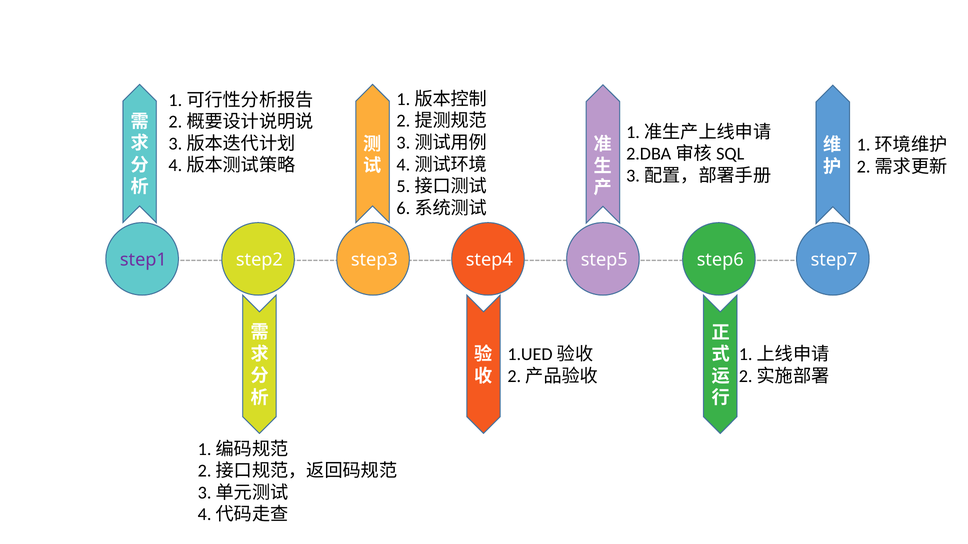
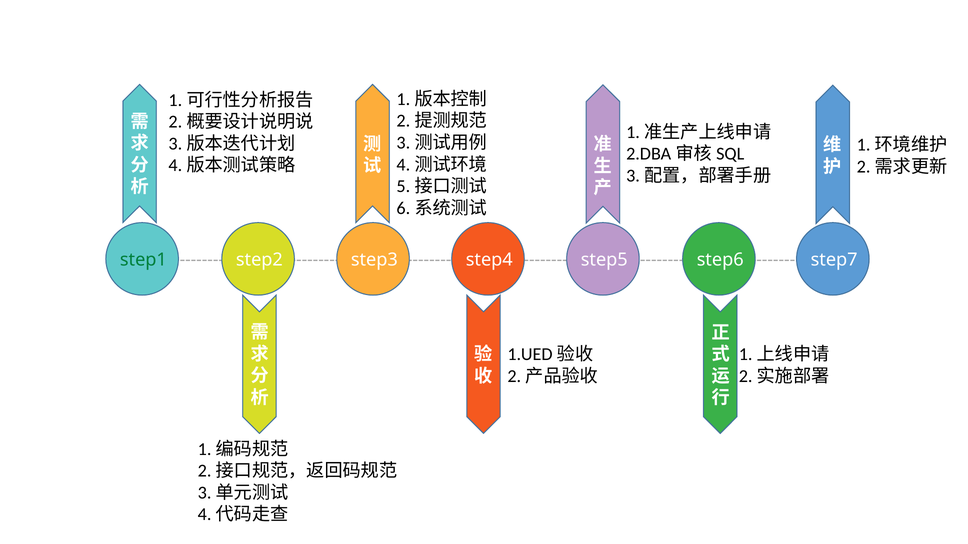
step1 colour: purple -> green (143, 260)
